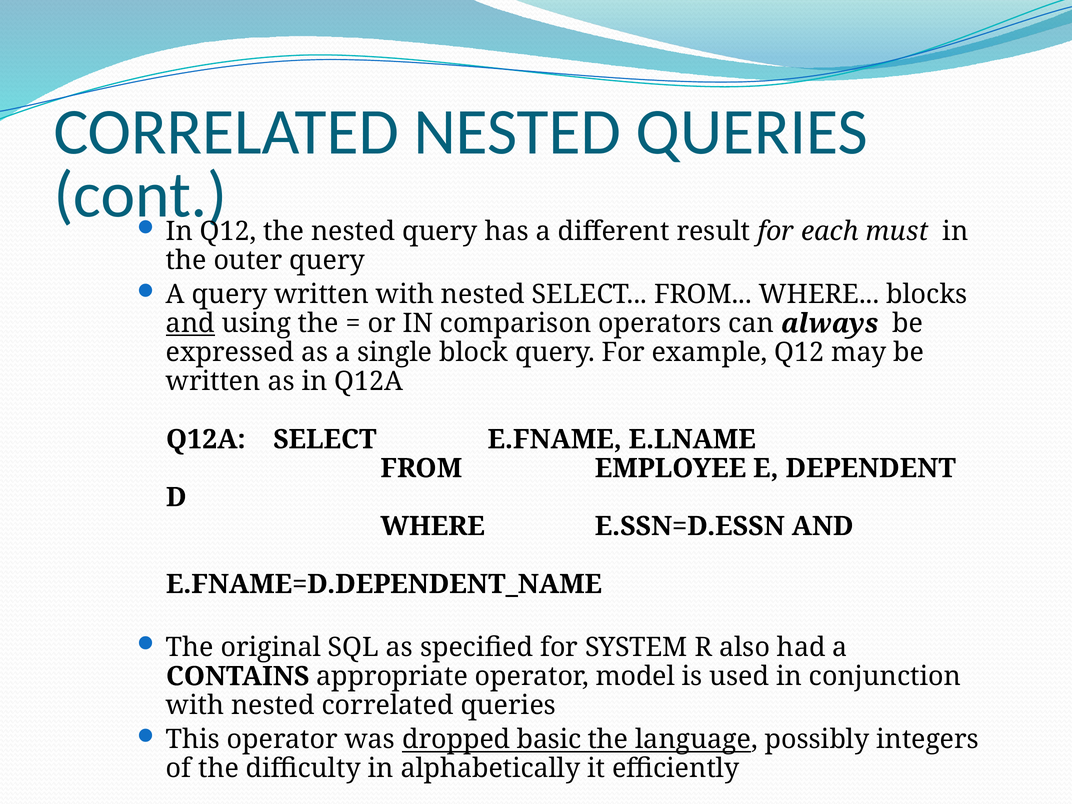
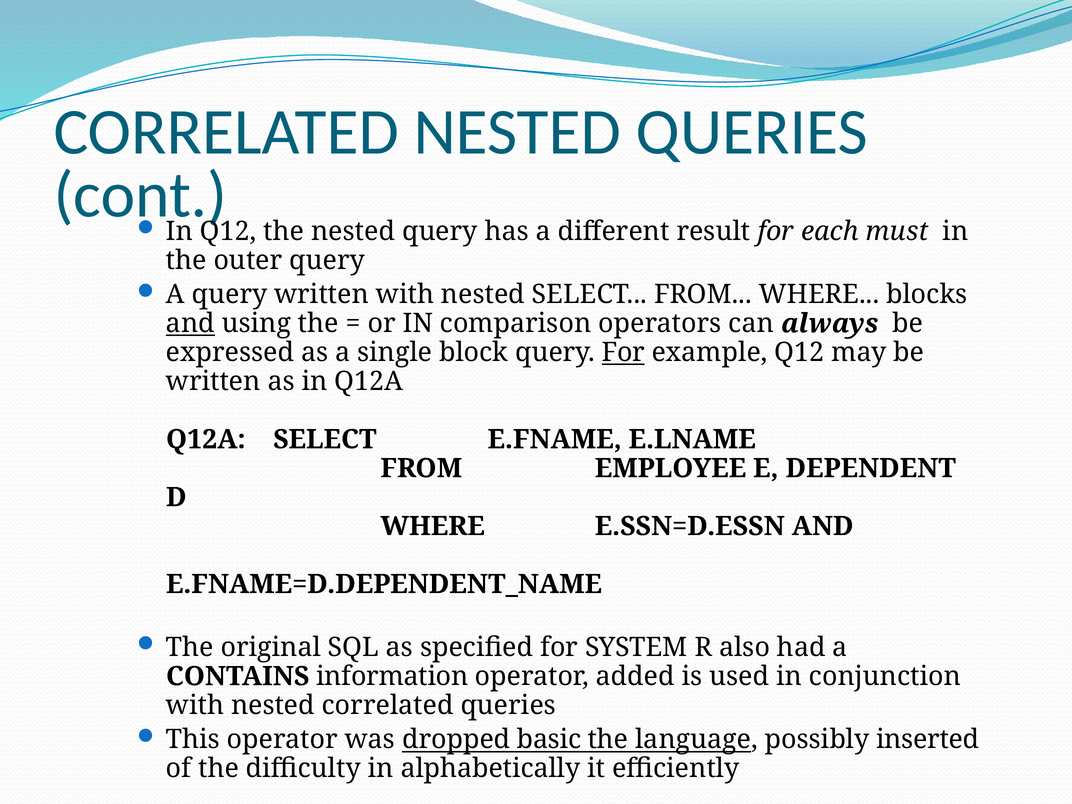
For underline: none -> present (623, 353)
appropriate: appropriate -> information (392, 676)
model: model -> added (635, 676)
integers: integers -> inserted (928, 740)
